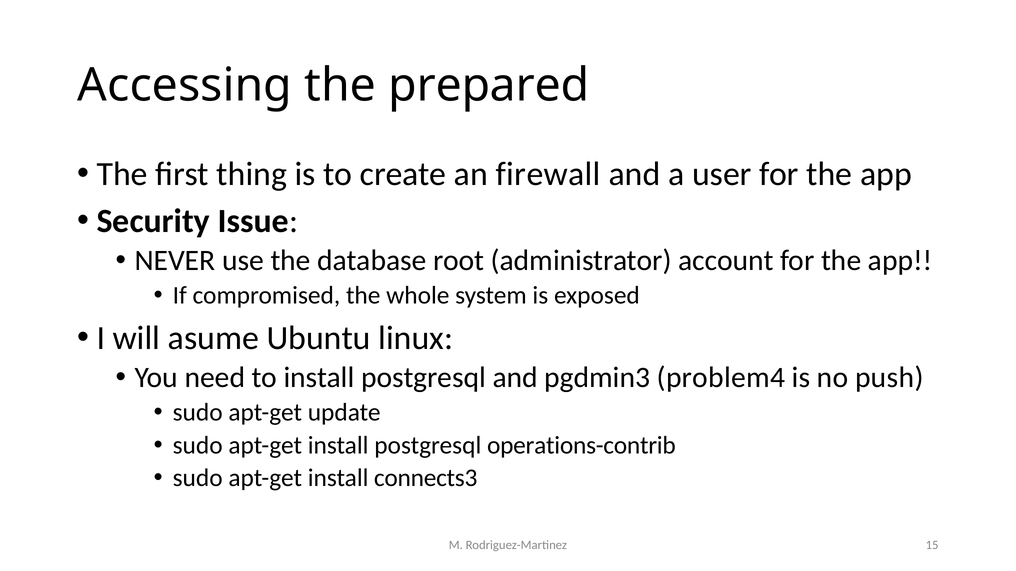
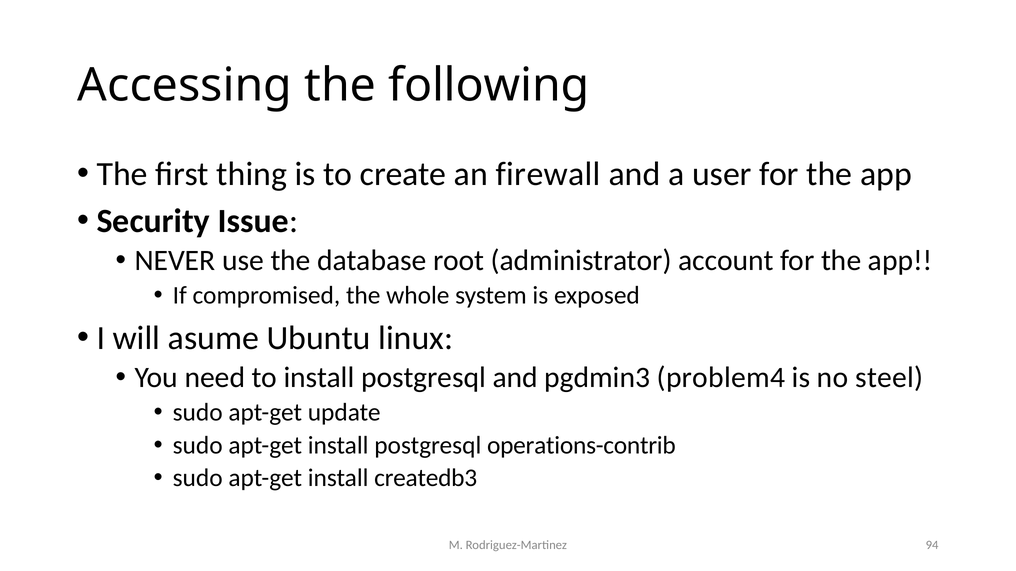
prepared: prepared -> following (489, 85)
push: push -> steel (889, 378)
connects3: connects3 -> createdb3 (426, 478)
15: 15 -> 94 (932, 546)
